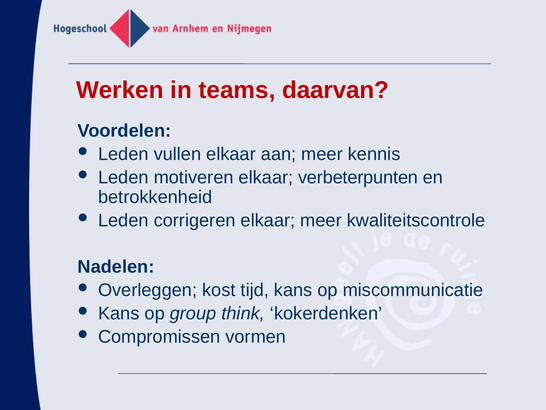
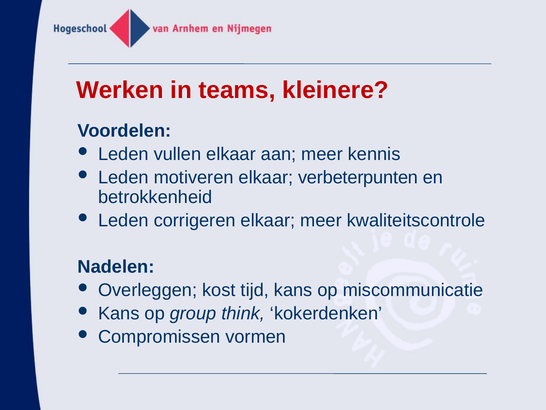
daarvan: daarvan -> kleinere (335, 90)
